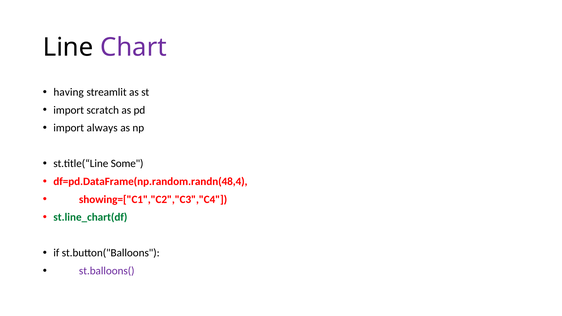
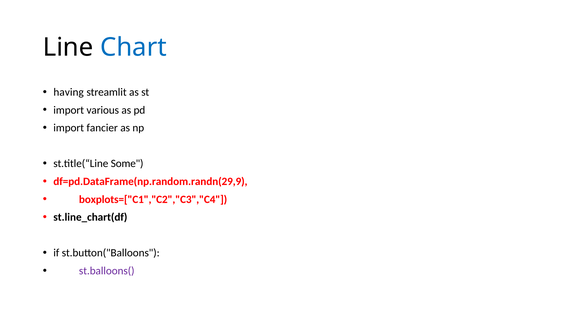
Chart colour: purple -> blue (133, 47)
scratch: scratch -> various (103, 110)
always: always -> fancier (102, 128)
df=pd.DataFrame(np.random.randn(48,4: df=pd.DataFrame(np.random.randn(48,4 -> df=pd.DataFrame(np.random.randn(29,9 (150, 182)
showing=["C1","C2","C3","C4: showing=["C1","C2","C3","C4 -> boxplots=["C1","C2","C3","C4 (153, 199)
st.line_chart(df colour: green -> black (90, 217)
